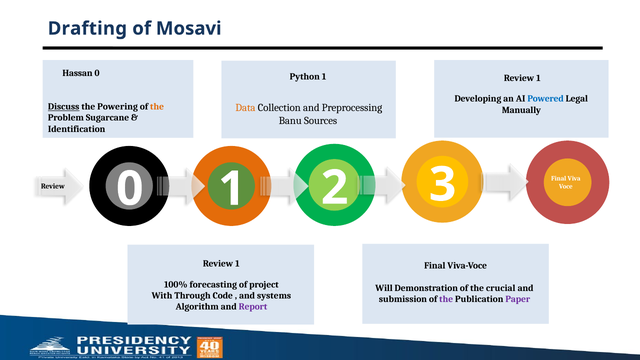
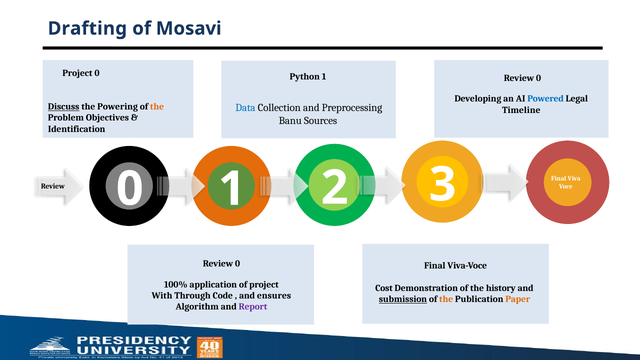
Hassan: Hassan -> Project (77, 73)
1: 1 -> 0 (539, 78)
Data colour: orange -> blue (245, 108)
Manually: Manually -> Timeline (521, 110)
Sugarcane: Sugarcane -> Objectives (107, 118)
1: 1 -> 0 (238, 264)
forecasting: forecasting -> application (213, 284)
Will: Will -> Cost (384, 288)
crucial: crucial -> history (501, 288)
systems: systems -> ensures (274, 296)
submission underline: none -> present (403, 299)
the colour: purple -> orange (446, 299)
Paper colour: purple -> orange (518, 299)
